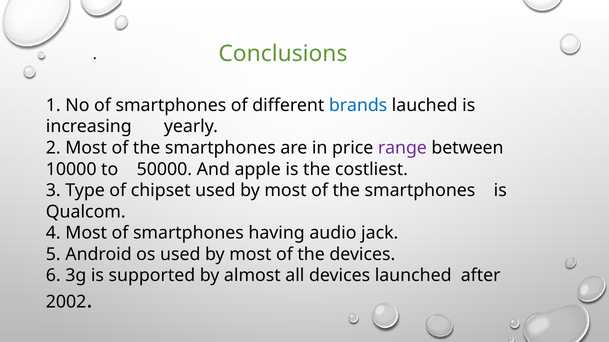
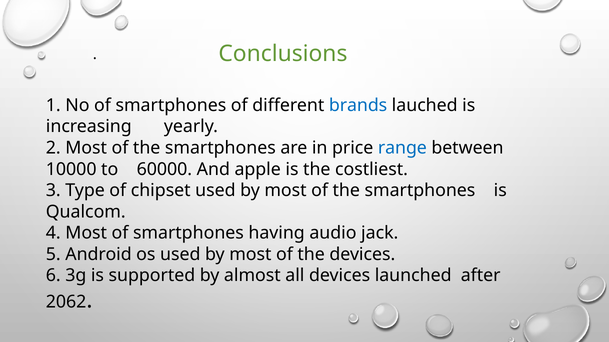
range colour: purple -> blue (402, 148)
50000: 50000 -> 60000 (164, 169)
2002: 2002 -> 2062 (66, 302)
